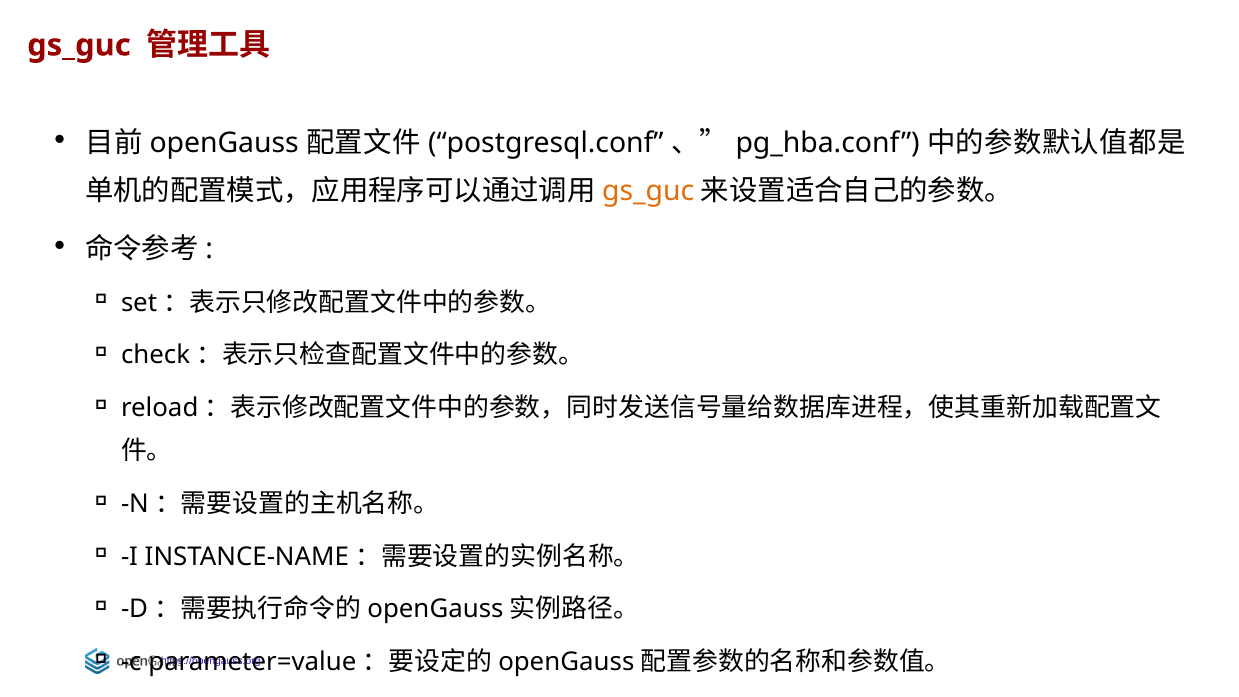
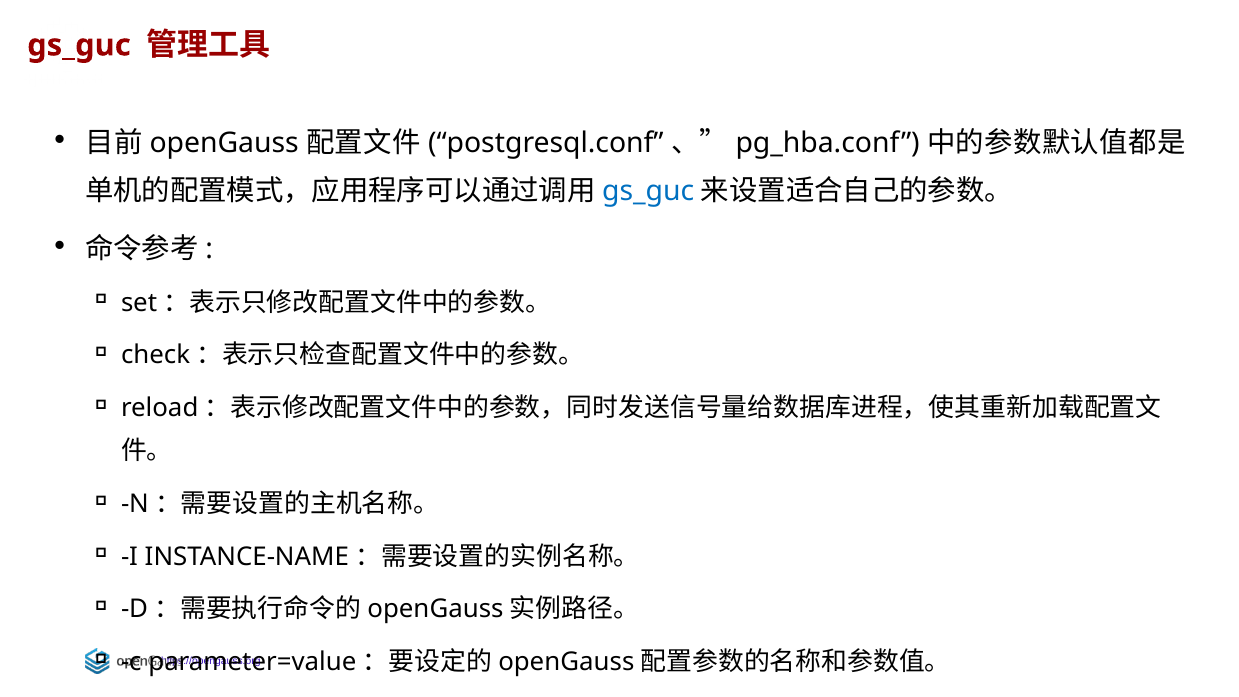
gs_guc colour: orange -> blue (648, 191)
